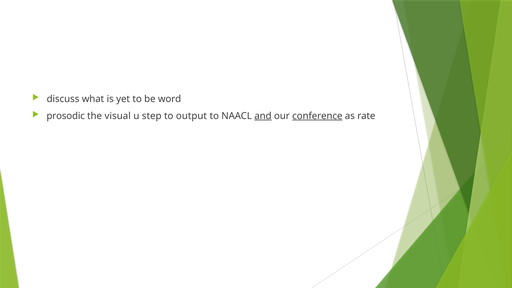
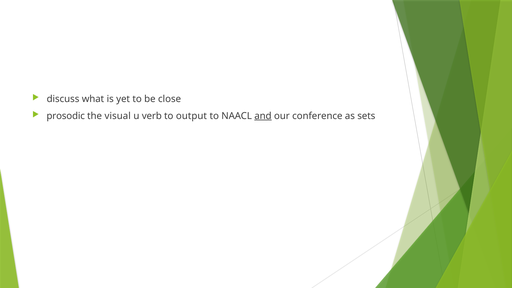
word: word -> close (170, 99)
step: step -> verb (152, 116)
conference underline: present -> none (317, 116)
rate: rate -> sets (366, 116)
